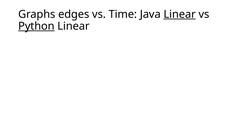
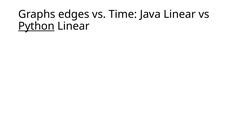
Linear underline: present -> none (180, 14)
